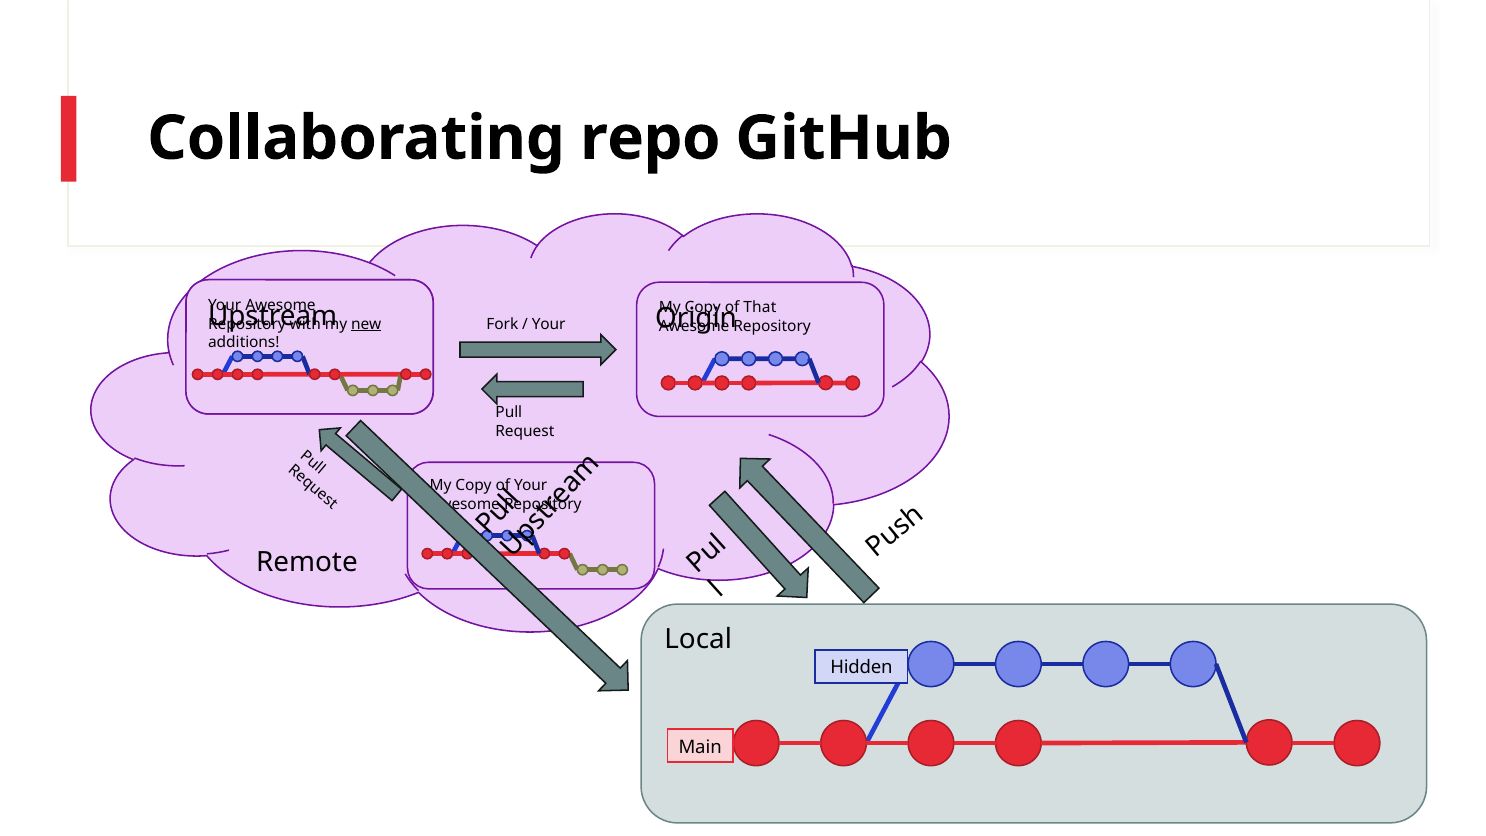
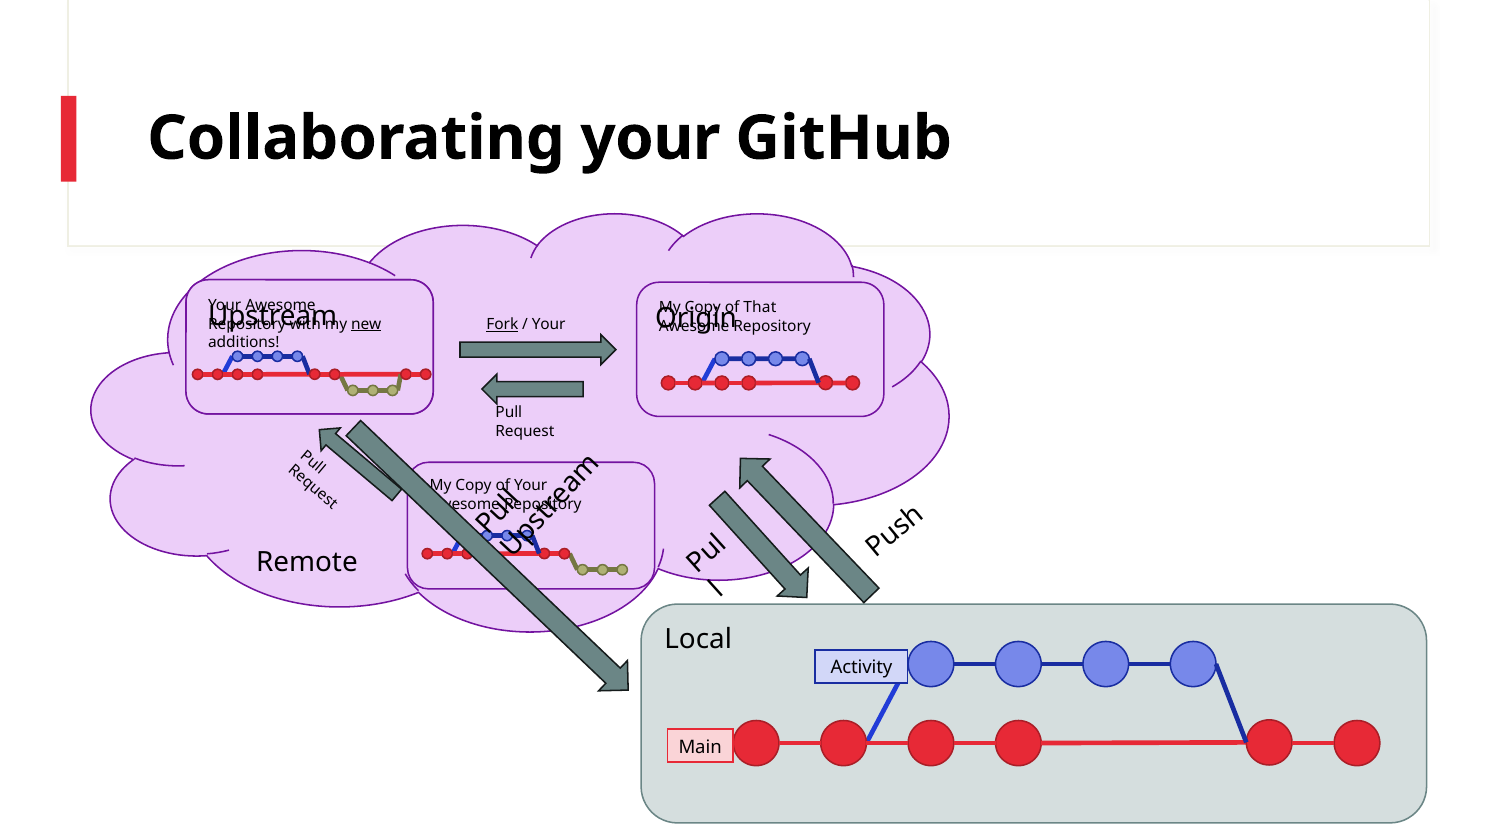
Collaborating repo: repo -> your (650, 138)
Fork underline: none -> present (502, 325)
Hidden: Hidden -> Activity (861, 668)
